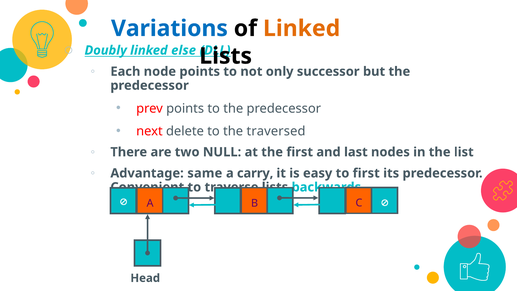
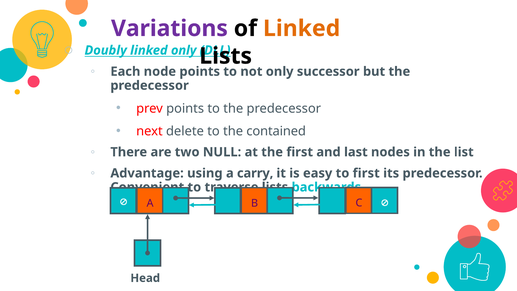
Variations colour: blue -> purple (169, 28)
linked else: else -> only (184, 50)
traversed: traversed -> contained (276, 131)
same: same -> using (205, 173)
